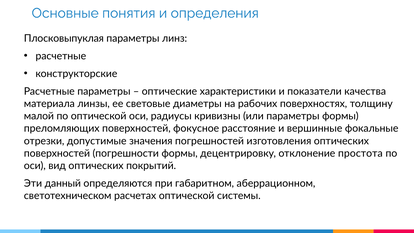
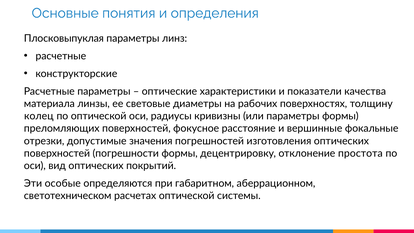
малой: малой -> колец (39, 116)
данный: данный -> особые (63, 183)
